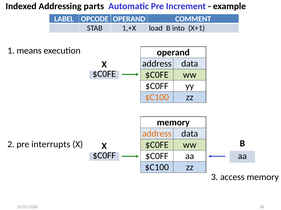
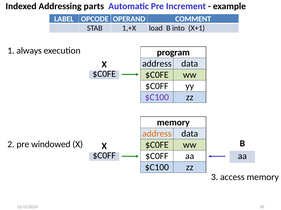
means: means -> always (29, 51)
execution operand: operand -> program (173, 53)
$C100 colour: orange -> purple (157, 98)
interrupts: interrupts -> windowed (51, 145)
